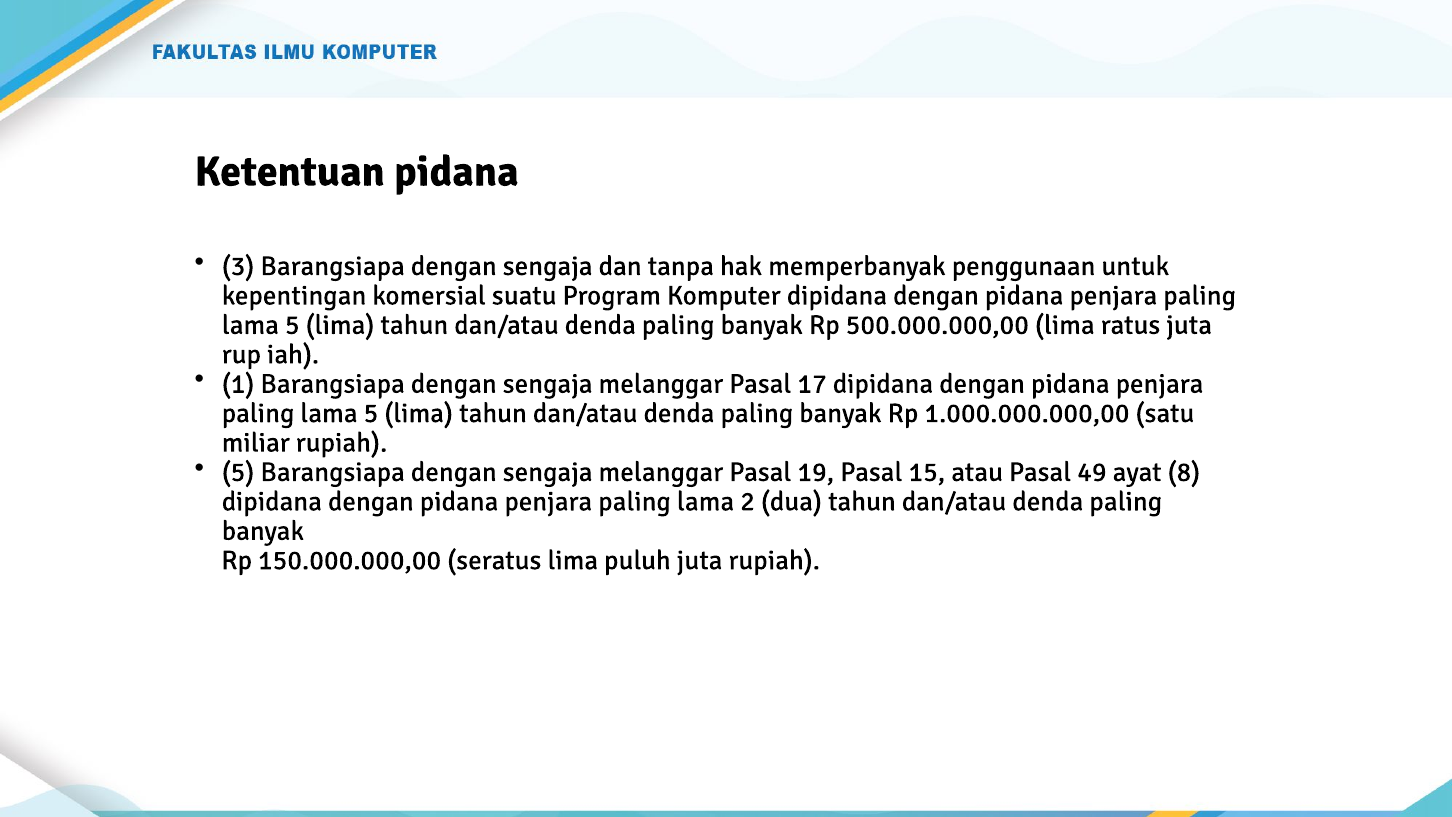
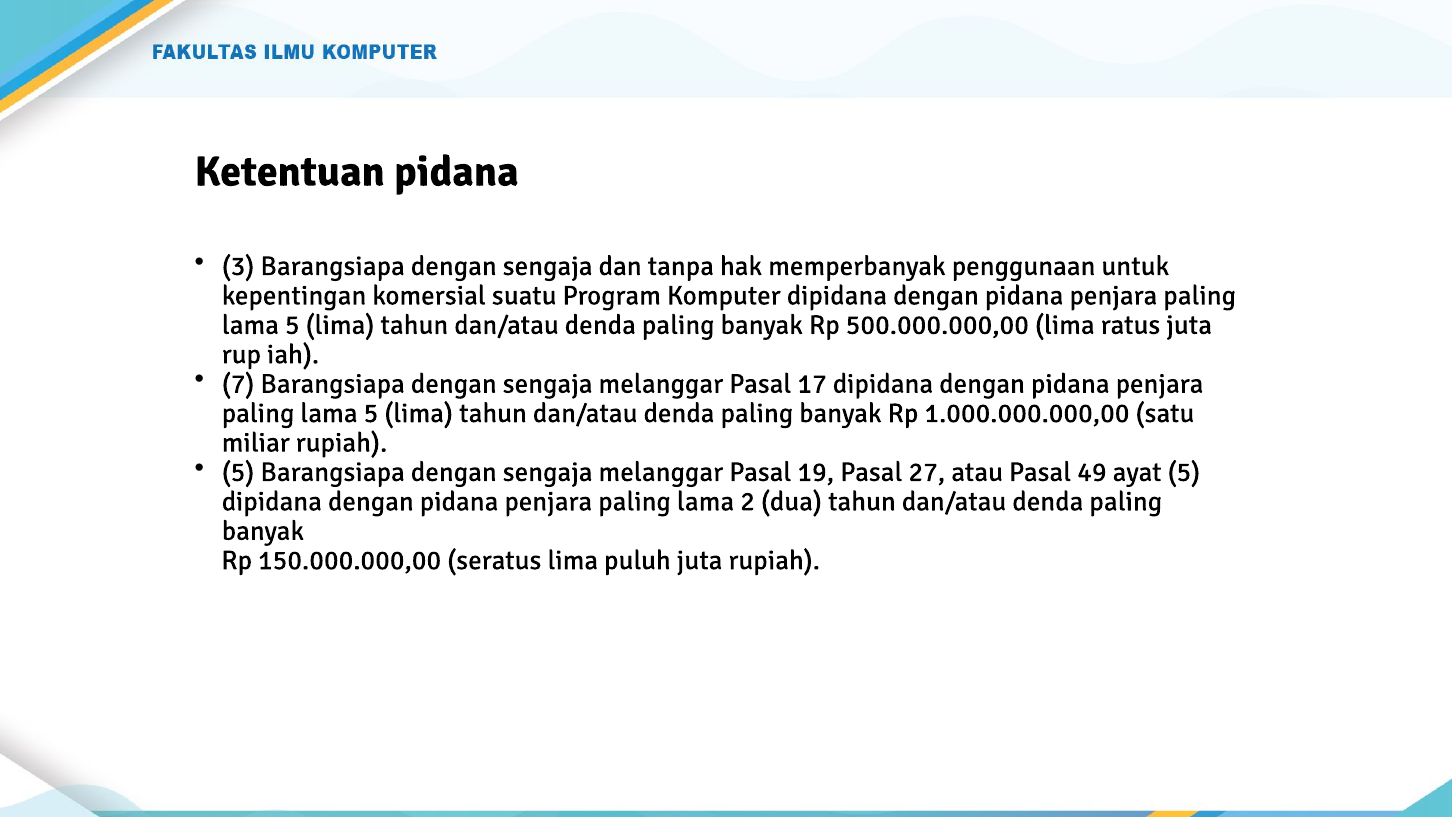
1: 1 -> 7 (238, 384)
15: 15 -> 27 (927, 472)
ayat 8: 8 -> 5 (1184, 472)
